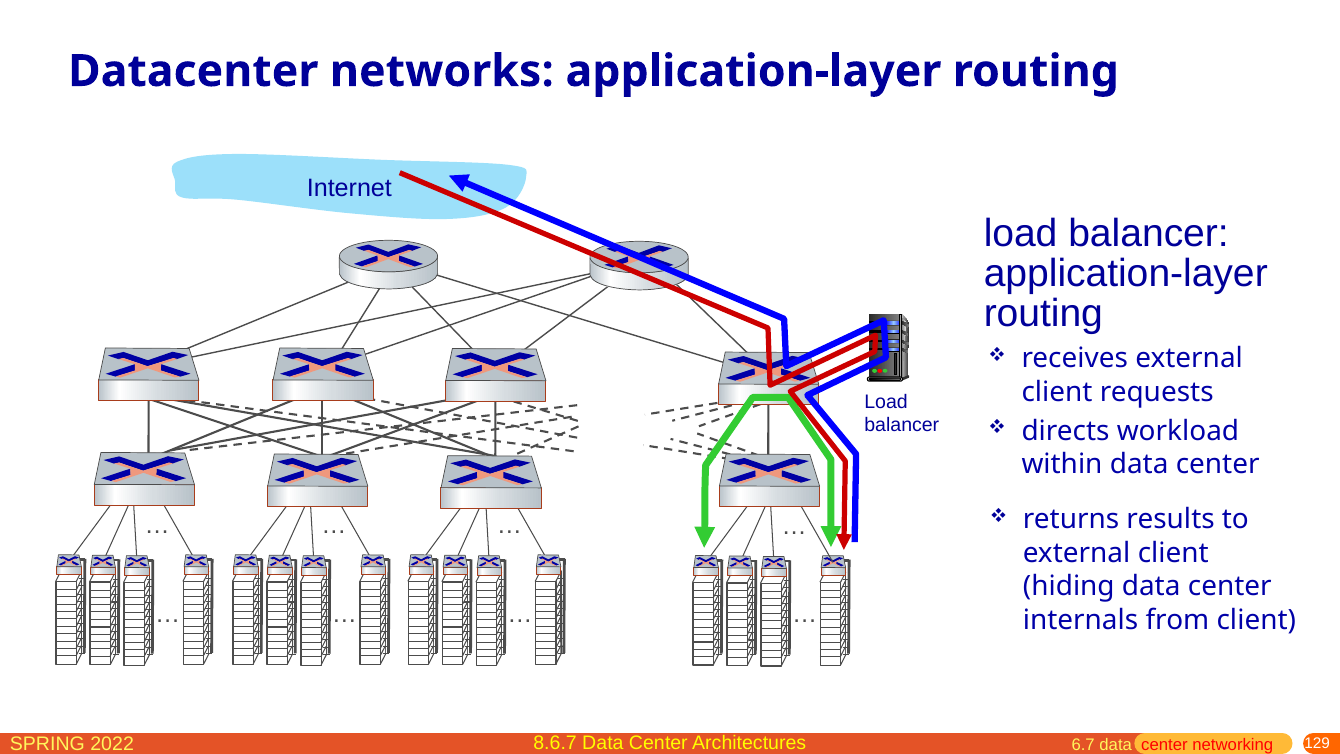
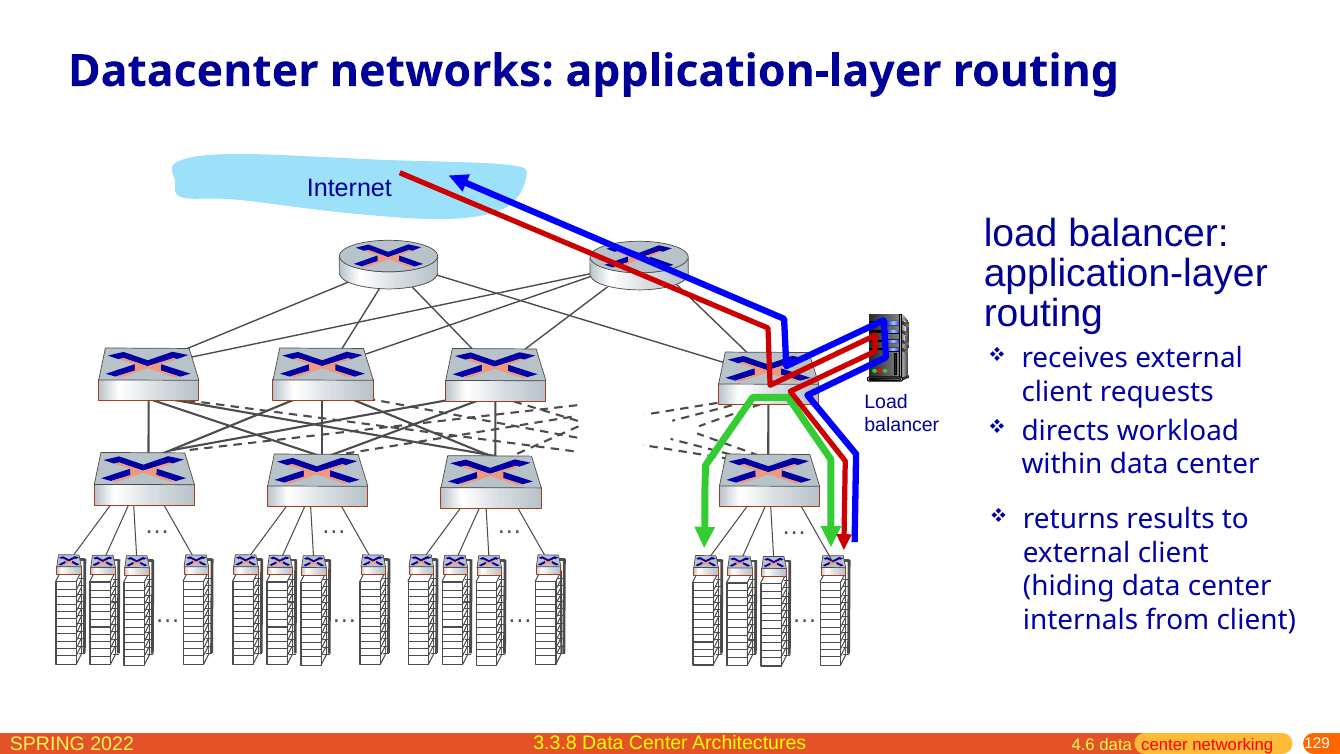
8.6.7: 8.6.7 -> 3.3.8 (555, 743)
6.7: 6.7 -> 4.6 (1083, 744)
